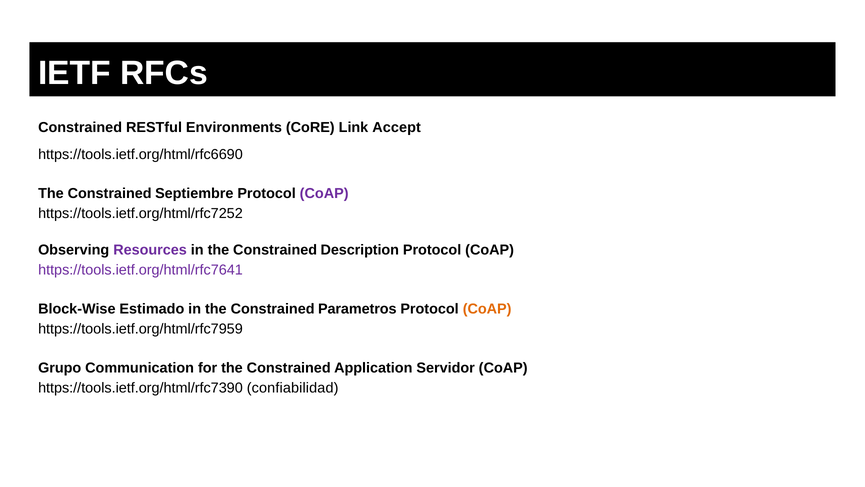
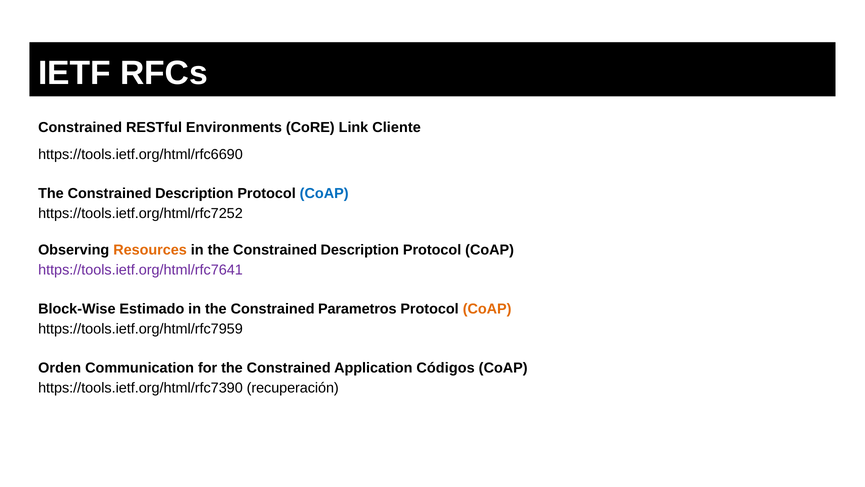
Accept: Accept -> Cliente (397, 127)
Septiembre: Septiembre -> Description (194, 194)
CoAP colour: purple -> blue (324, 194)
Resources colour: purple -> orange (150, 250)
Grupo: Grupo -> Orden (60, 368)
Servidor: Servidor -> Códigos (446, 368)
confiabilidad: confiabilidad -> recuperación (293, 388)
